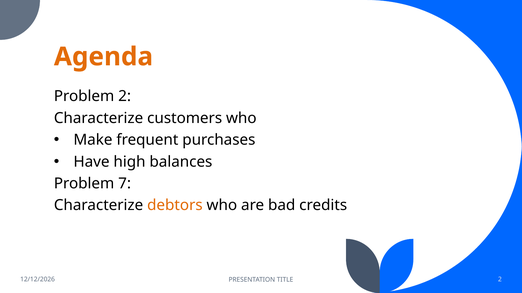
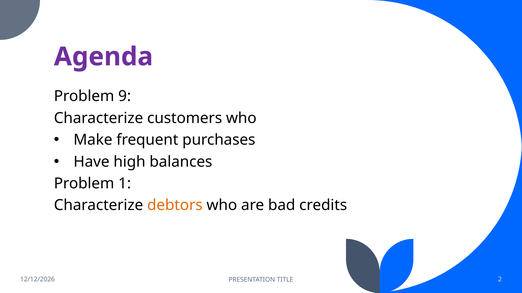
Agenda colour: orange -> purple (103, 57)
Problem 2: 2 -> 9 (125, 96)
7: 7 -> 1 (125, 184)
